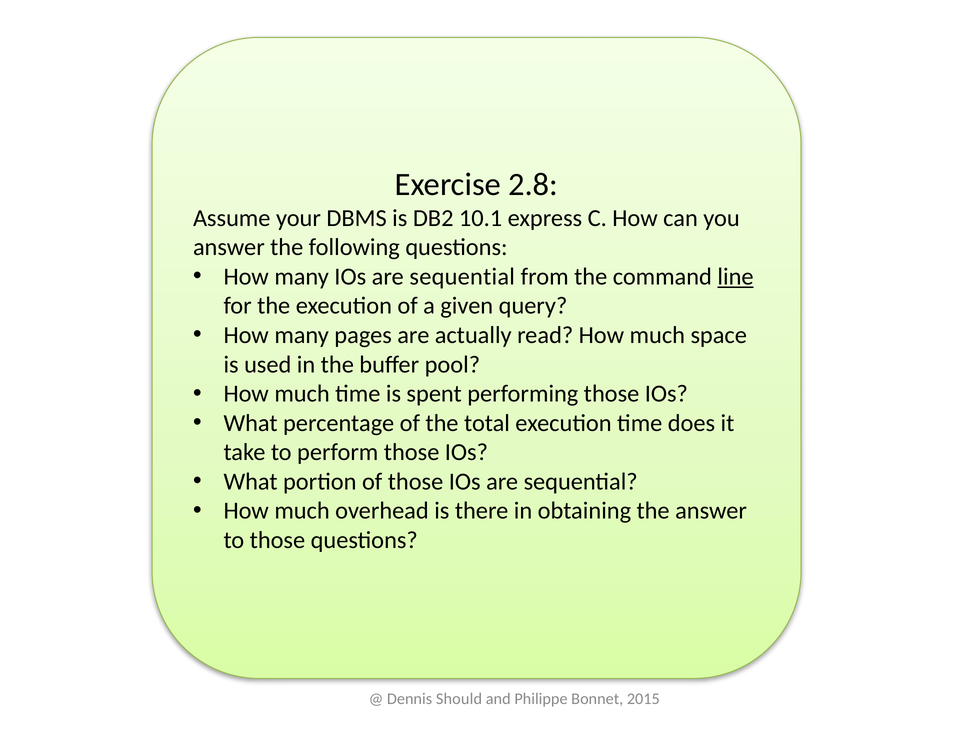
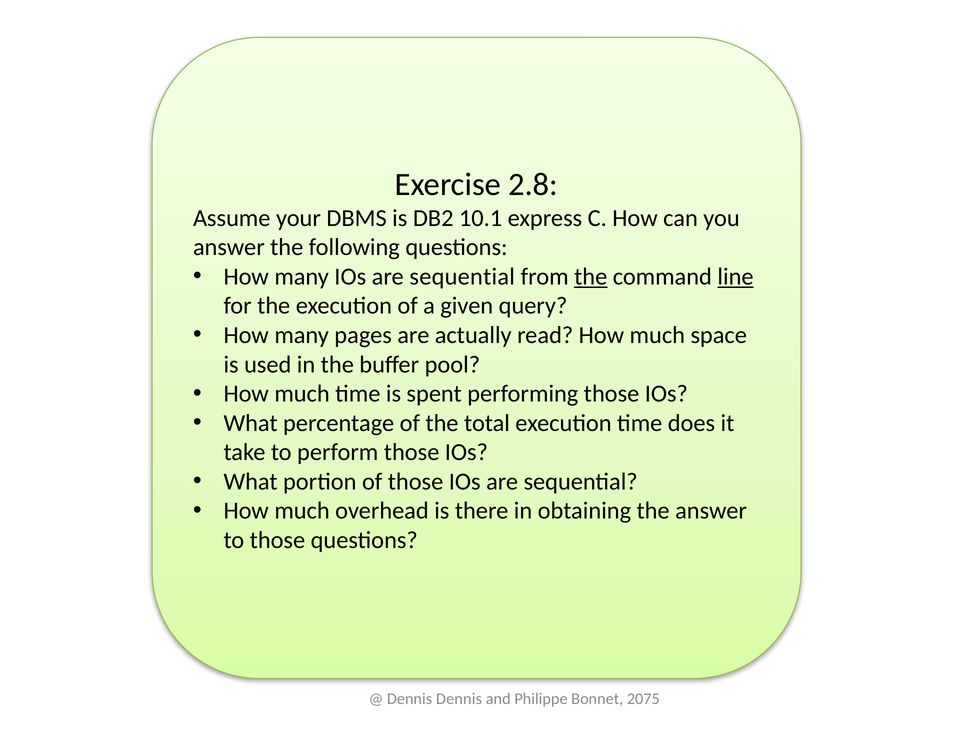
the underline: none -> present (591, 277)
Dennis Should: Should -> Dennis (459, 699)
2015: 2015 -> 2075 (643, 699)
